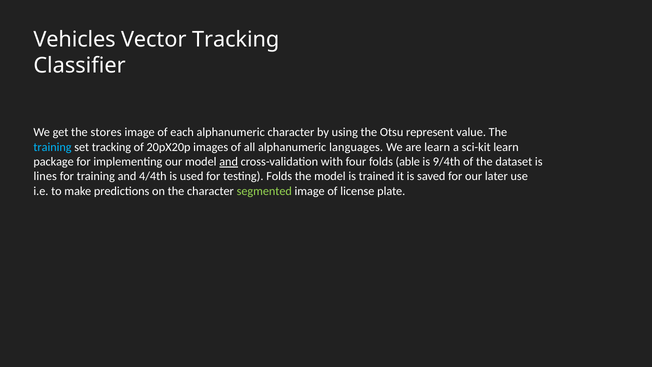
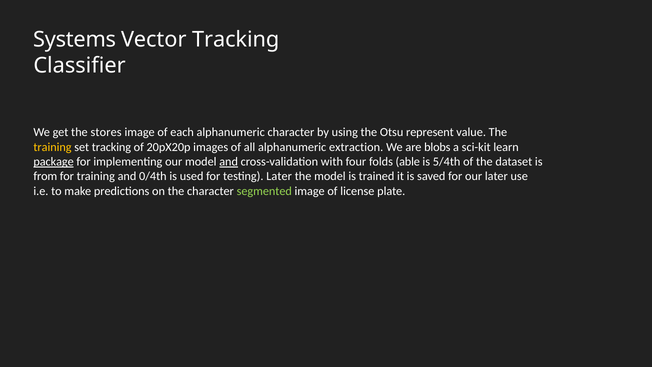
Vehicles: Vehicles -> Systems (75, 39)
training colour: light blue -> yellow (52, 147)
languages: languages -> extraction (356, 147)
are learn: learn -> blobs (437, 147)
package underline: none -> present (54, 162)
9/4th: 9/4th -> 5/4th (447, 162)
lines: lines -> from (45, 176)
4/4th: 4/4th -> 0/4th (153, 176)
testing Folds: Folds -> Later (279, 176)
